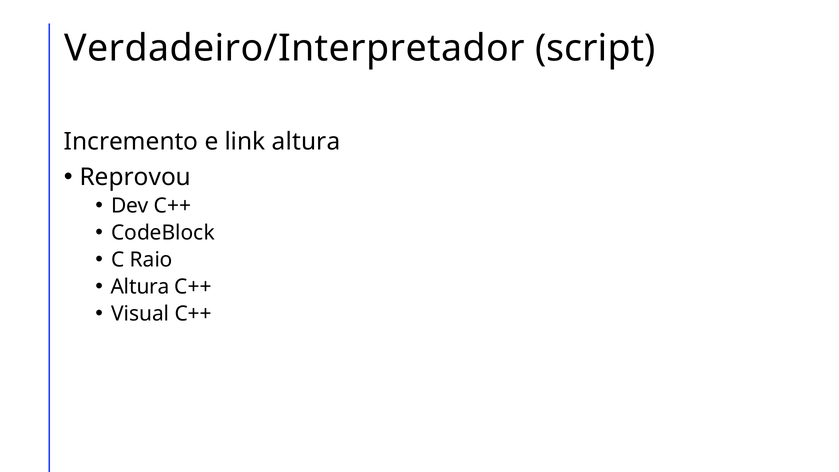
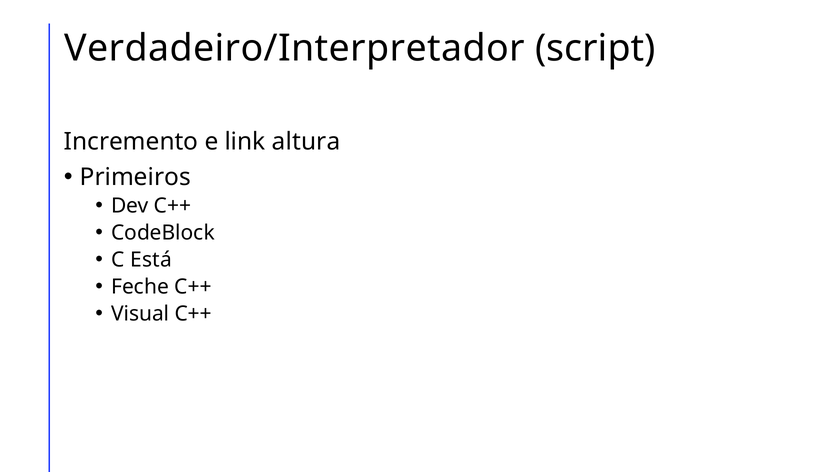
Reprovou: Reprovou -> Primeiros (135, 177)
Raio: Raio -> Está (151, 260)
Altura: Altura -> Feche (140, 287)
